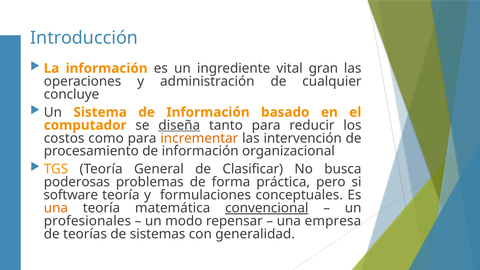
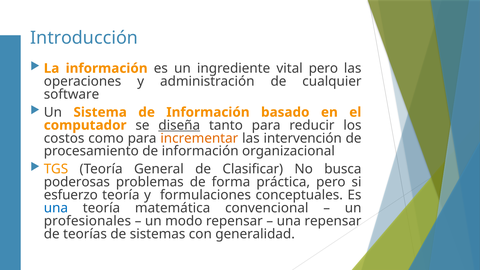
vital gran: gran -> pero (323, 68)
concluye: concluye -> software (72, 94)
software: software -> esfuerzo (71, 195)
una colour: orange -> blue (56, 208)
convencional underline: present -> none (267, 208)
una empresa: empresa -> repensar (333, 221)
